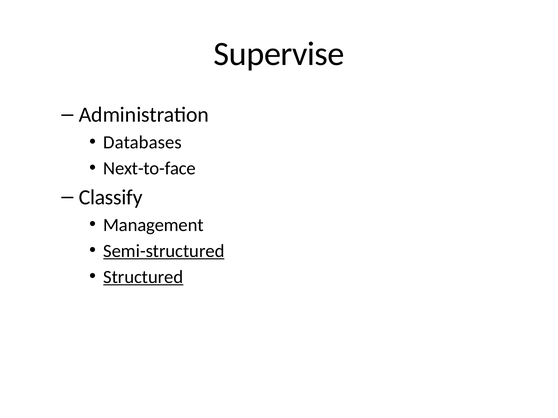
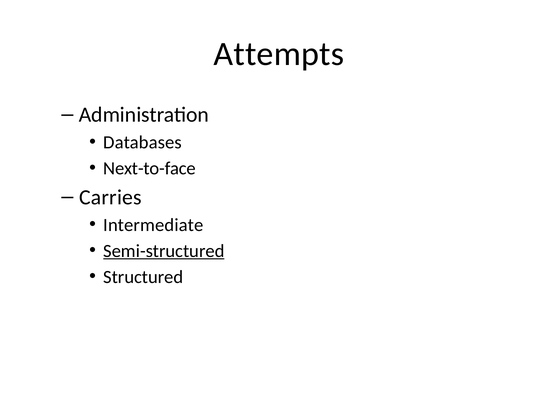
Supervise: Supervise -> Attempts (279, 54)
Classify: Classify -> Carries (110, 197)
Management: Management -> Intermediate (153, 225)
Structured underline: present -> none (143, 277)
